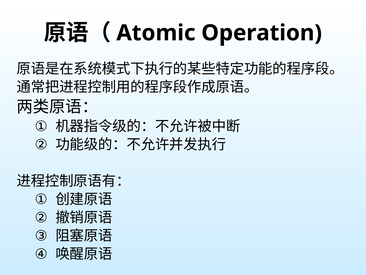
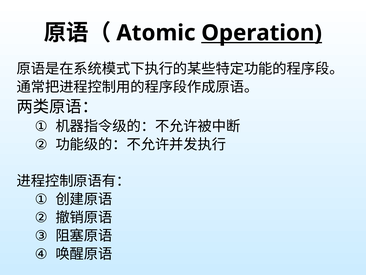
Operation underline: none -> present (262, 33)
